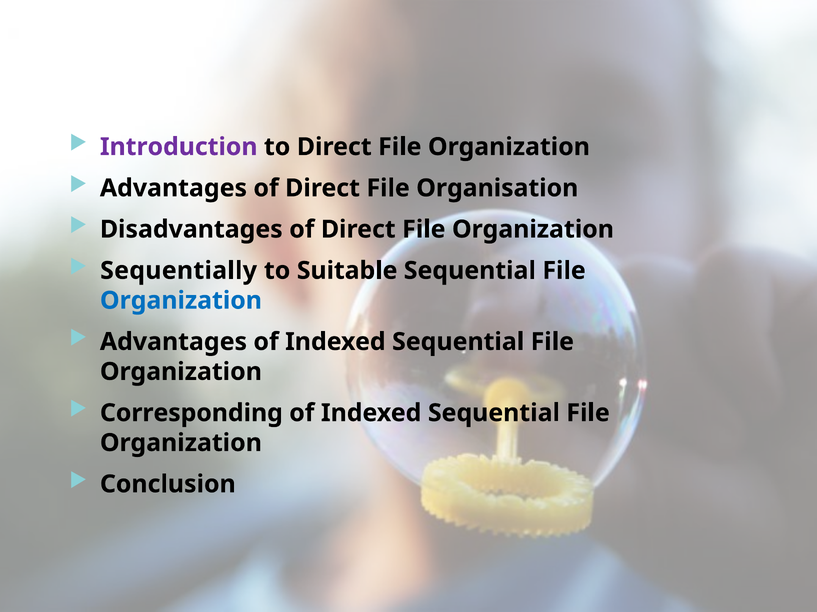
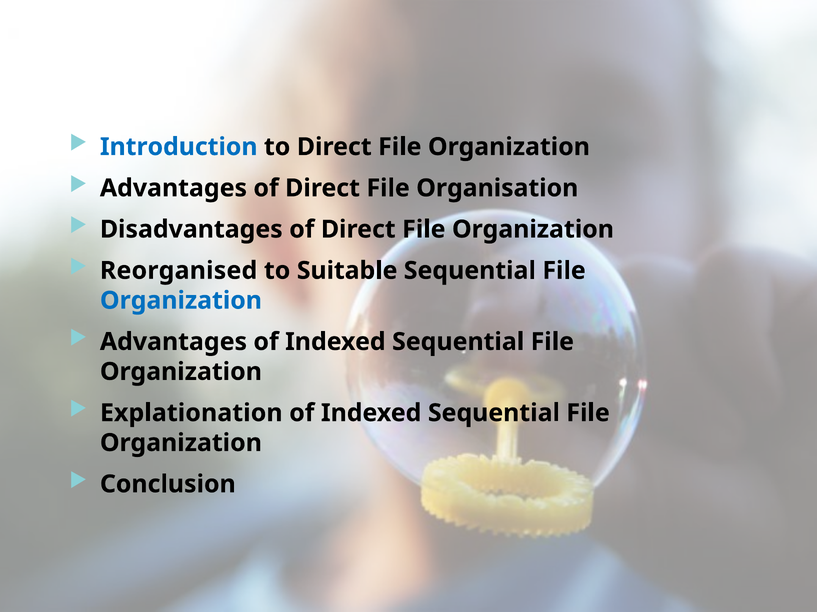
Introduction colour: purple -> blue (179, 147)
Sequentially: Sequentially -> Reorganised (179, 271)
Corresponding: Corresponding -> Explationation (191, 413)
